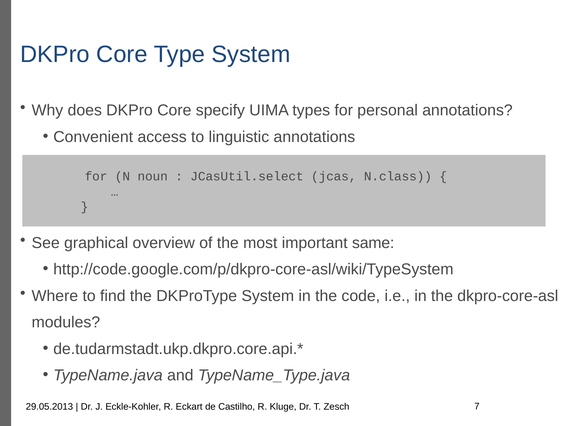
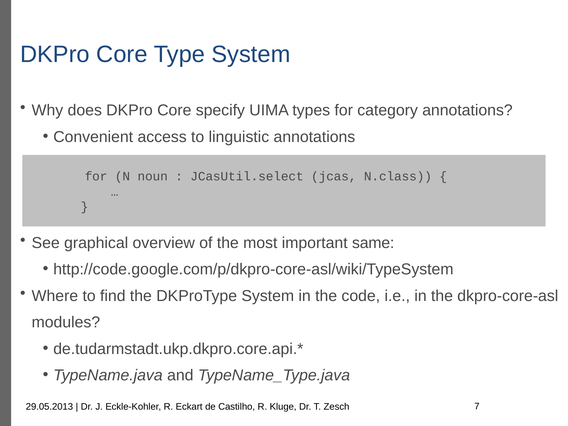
personal: personal -> category (388, 110)
